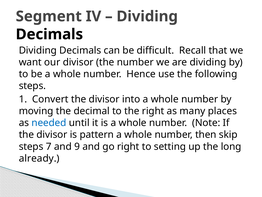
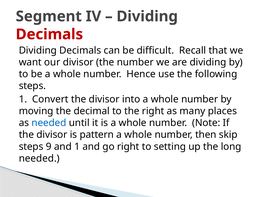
Decimals colour: black -> red (49, 34)
7: 7 -> 9 (49, 146)
and 9: 9 -> 1 (77, 146)
already: already -> needed (39, 158)
